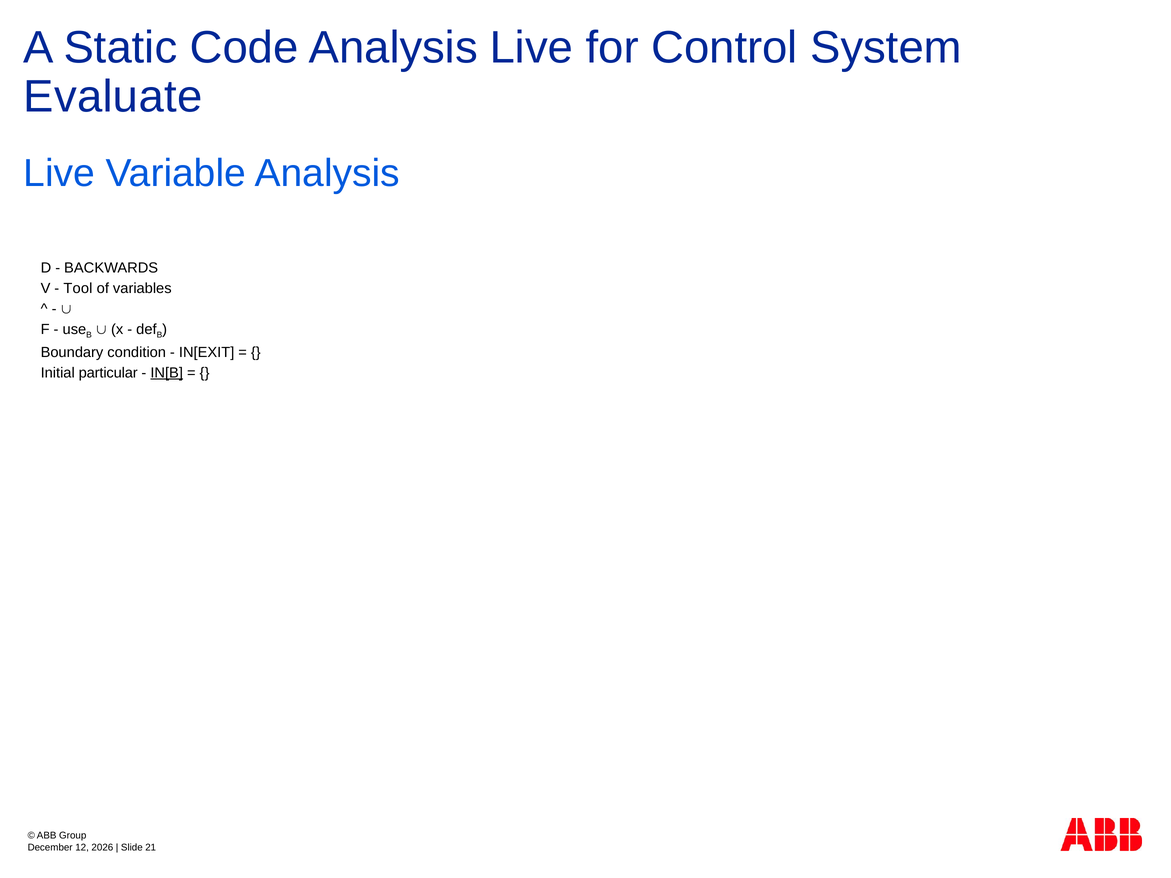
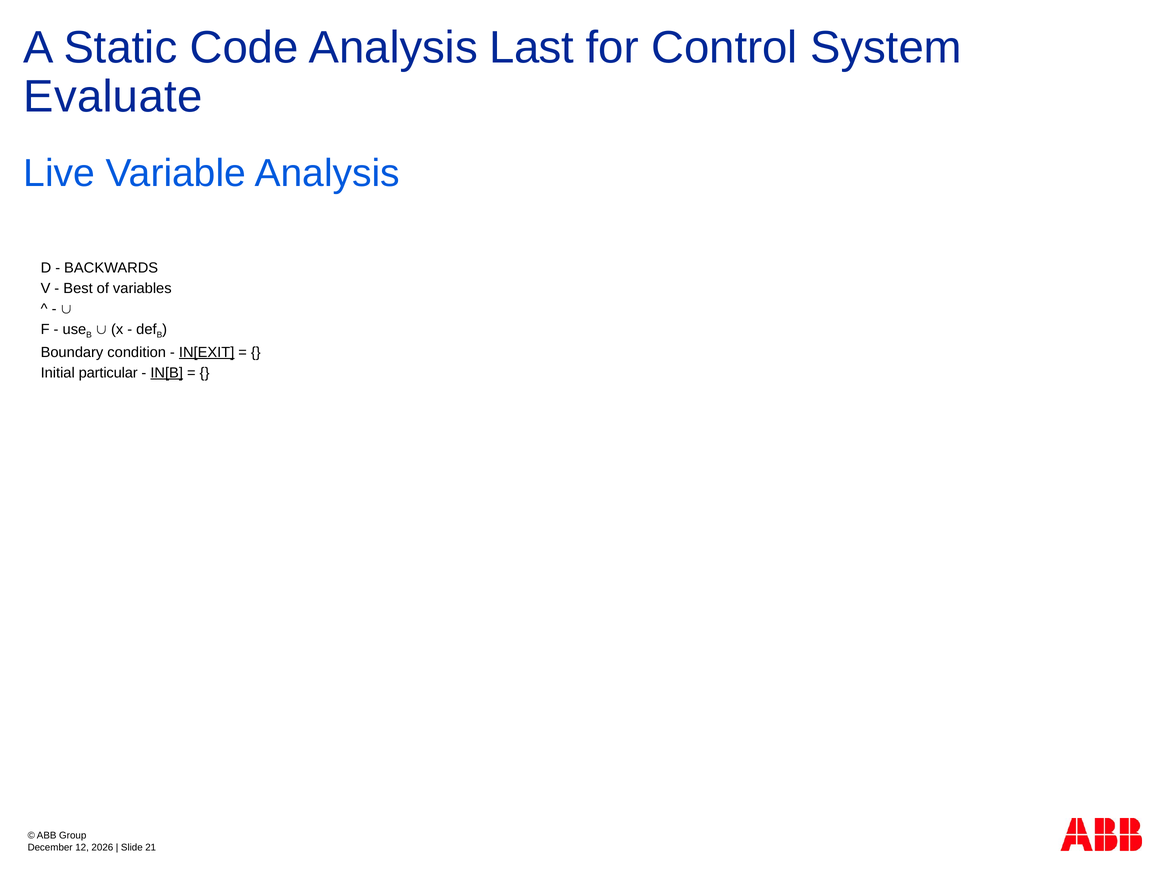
Analysis Live: Live -> Last (532, 48)
Tool: Tool -> Best (78, 288)
IN[EXIT underline: none -> present (207, 352)
